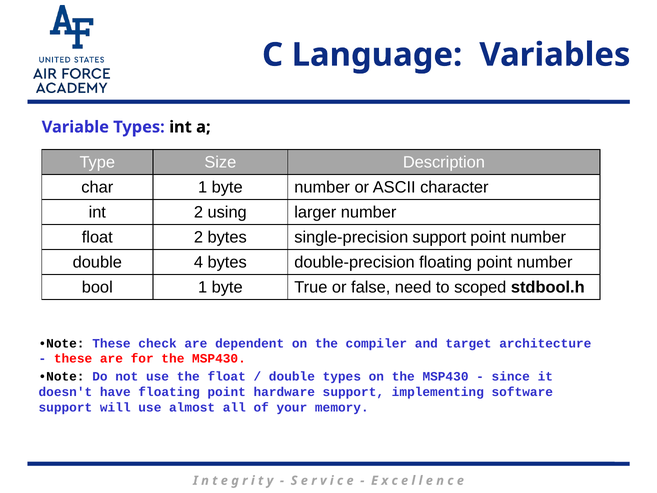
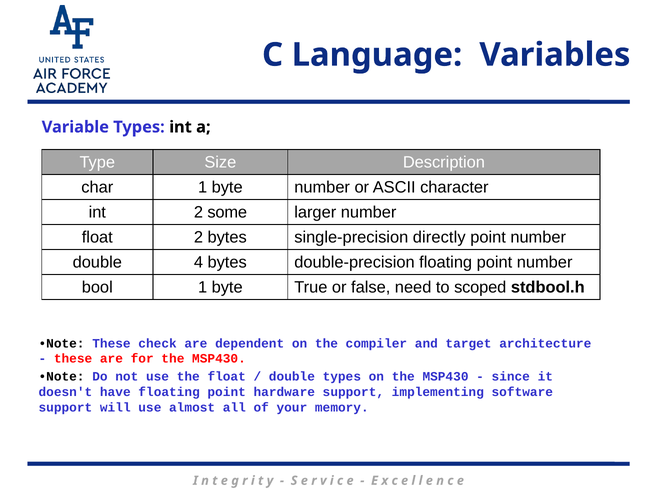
using: using -> some (227, 212)
single-precision support: support -> directly (439, 237)
